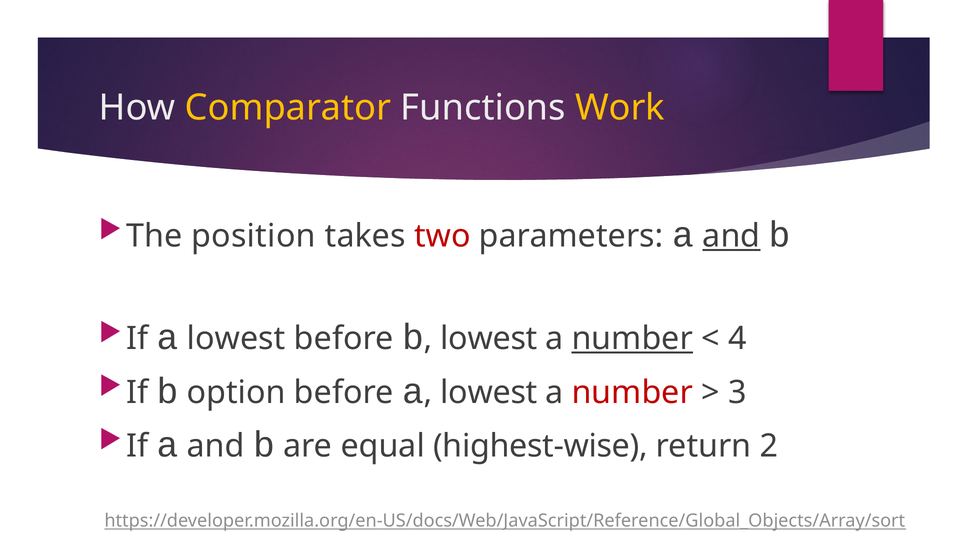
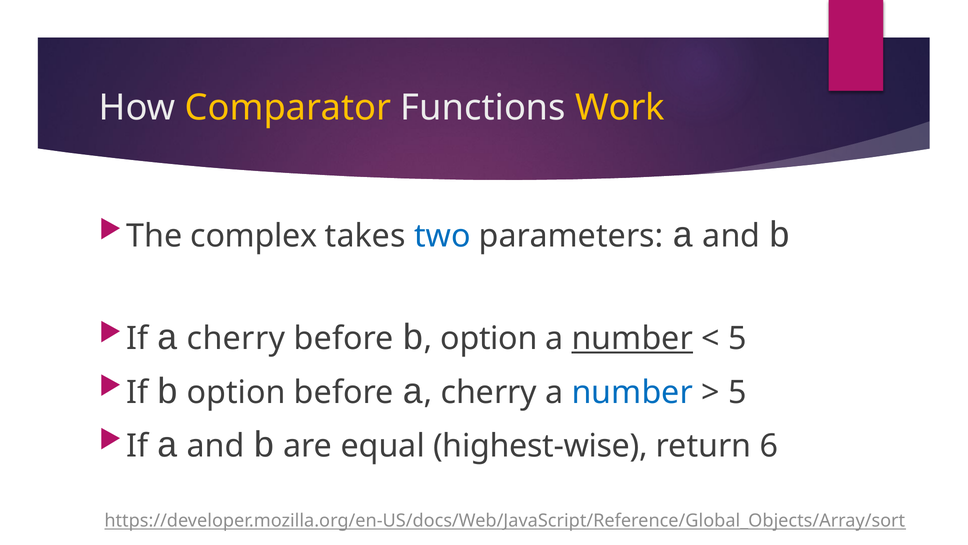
position: position -> complex (254, 236)
two colour: red -> blue (442, 236)
and underline: present -> none (731, 236)
a lowest: lowest -> cherry (236, 338)
lowest: lowest -> option (489, 338)
4: 4 -> 5 (738, 338)
lowest: lowest -> cherry (489, 392)
number colour: red -> blue (632, 392)
3: 3 -> 5 (738, 392)
2: 2 -> 6 (769, 446)
